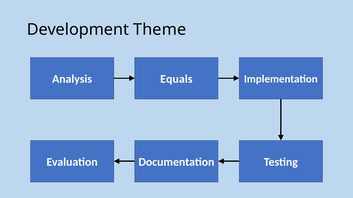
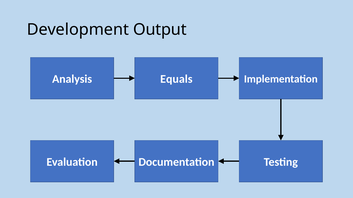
Theme: Theme -> Output (160, 30)
